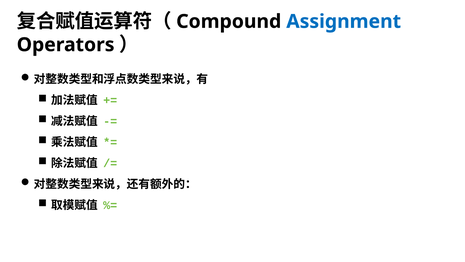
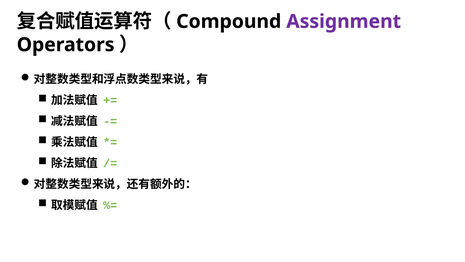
Assignment colour: blue -> purple (344, 21)
